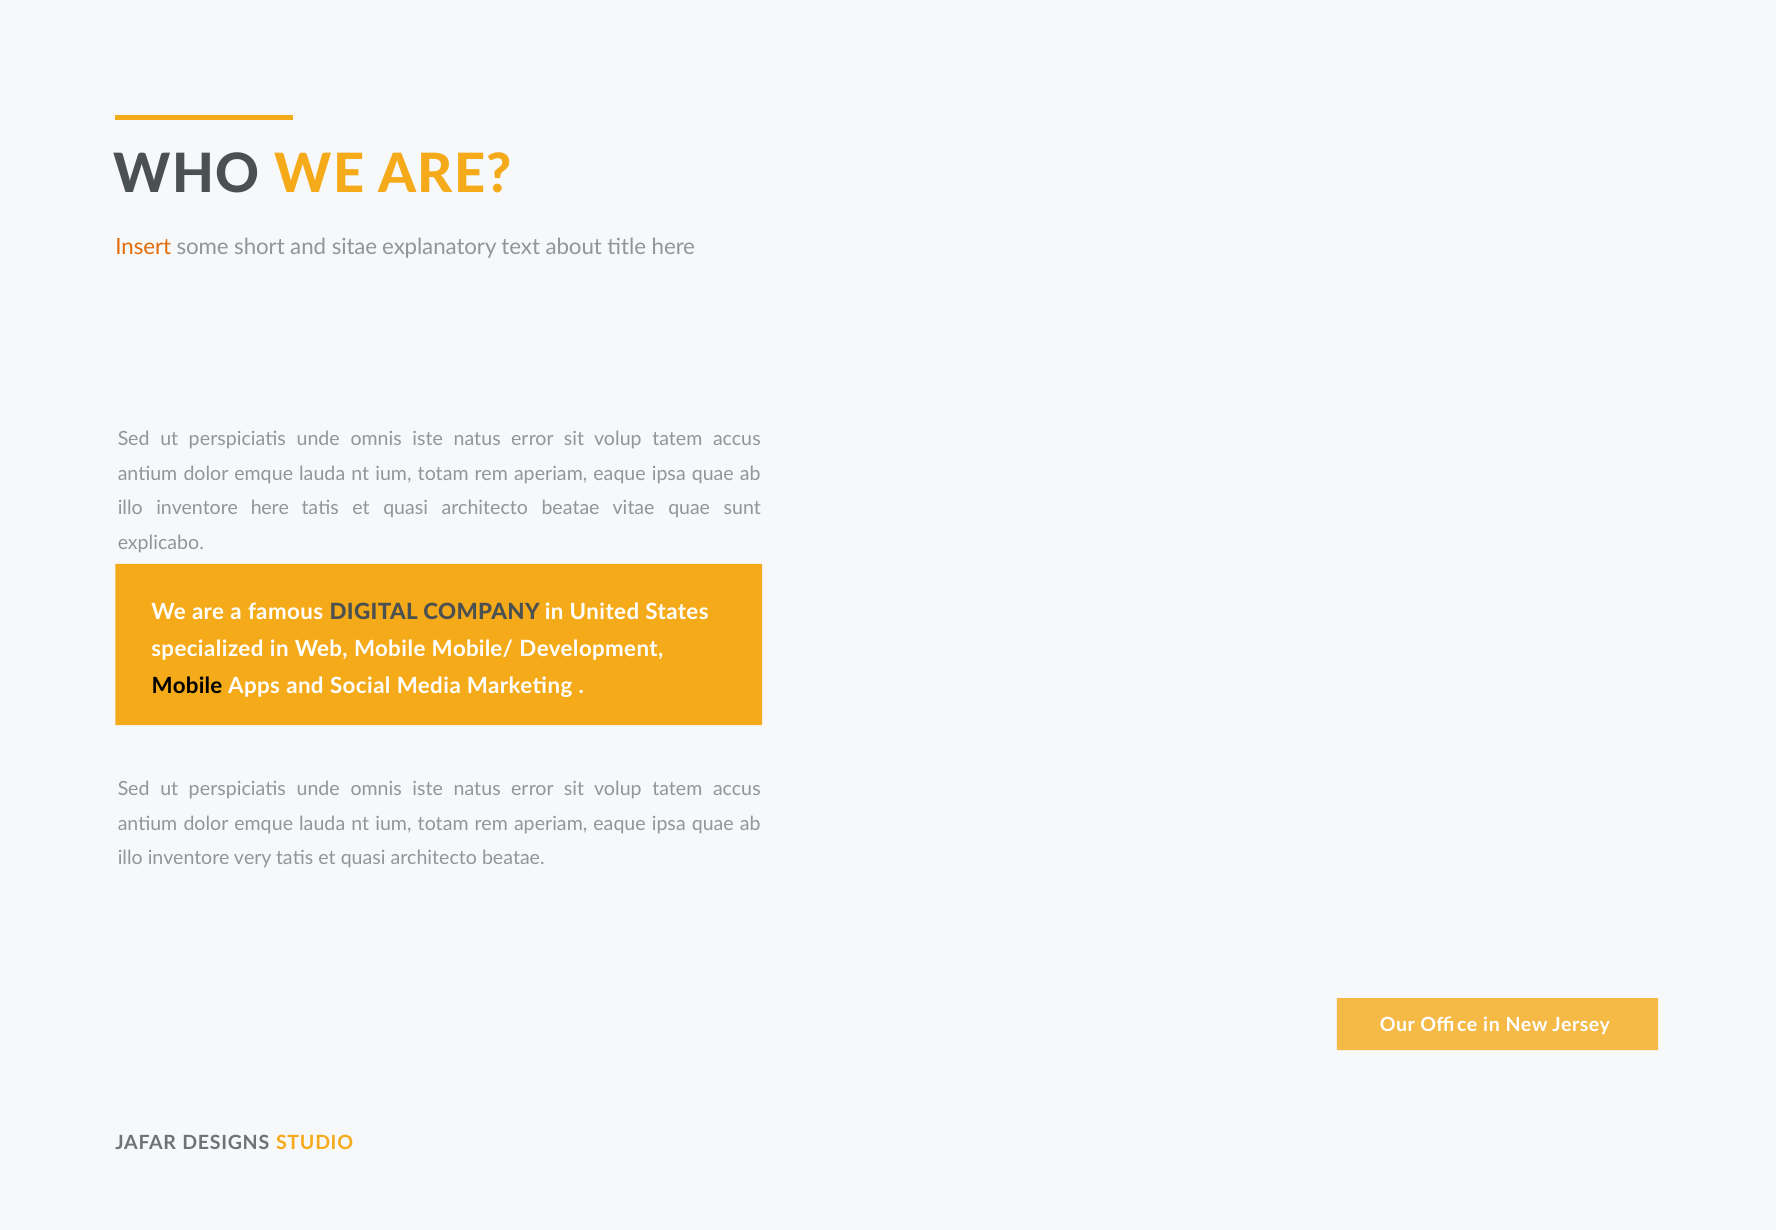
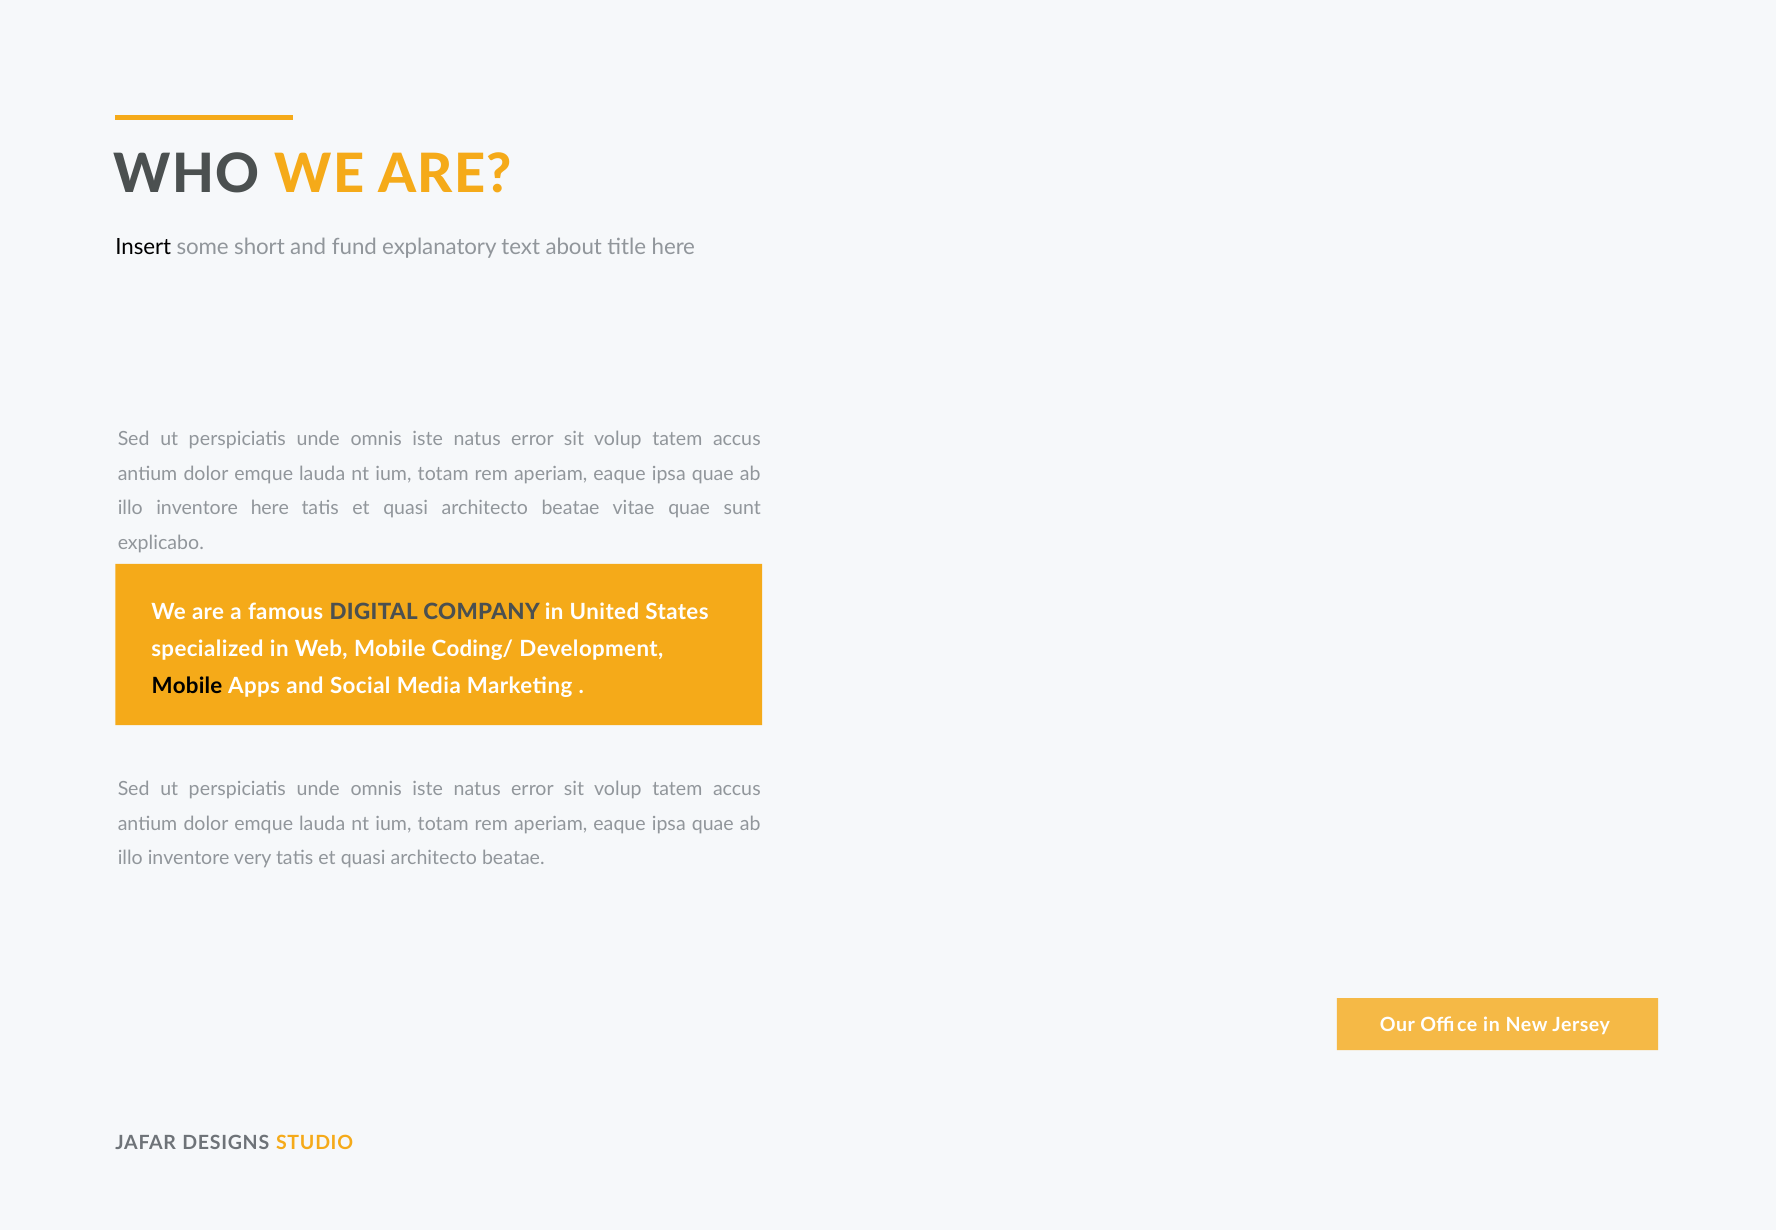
Insert colour: orange -> black (143, 247)
sitae: sitae -> fund (354, 247)
Mobile/: Mobile/ -> Coding/ (472, 649)
